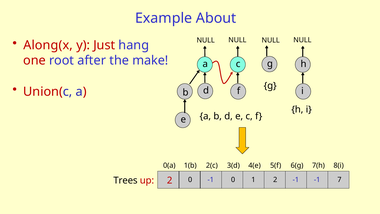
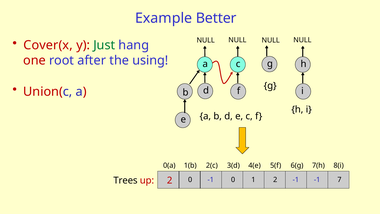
About: About -> Better (216, 18)
Along(x: Along(x -> Cover(x (48, 45)
Just colour: red -> green (104, 45)
make: make -> using (150, 60)
